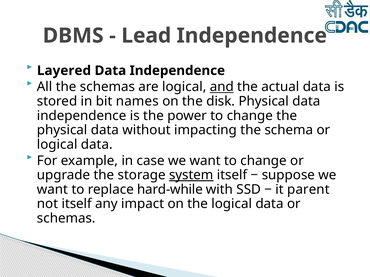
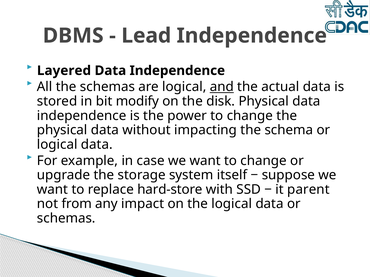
names: names -> modify (137, 101)
system underline: present -> none (191, 175)
hard-while: hard-while -> hard-store (170, 190)
not itself: itself -> from (77, 204)
